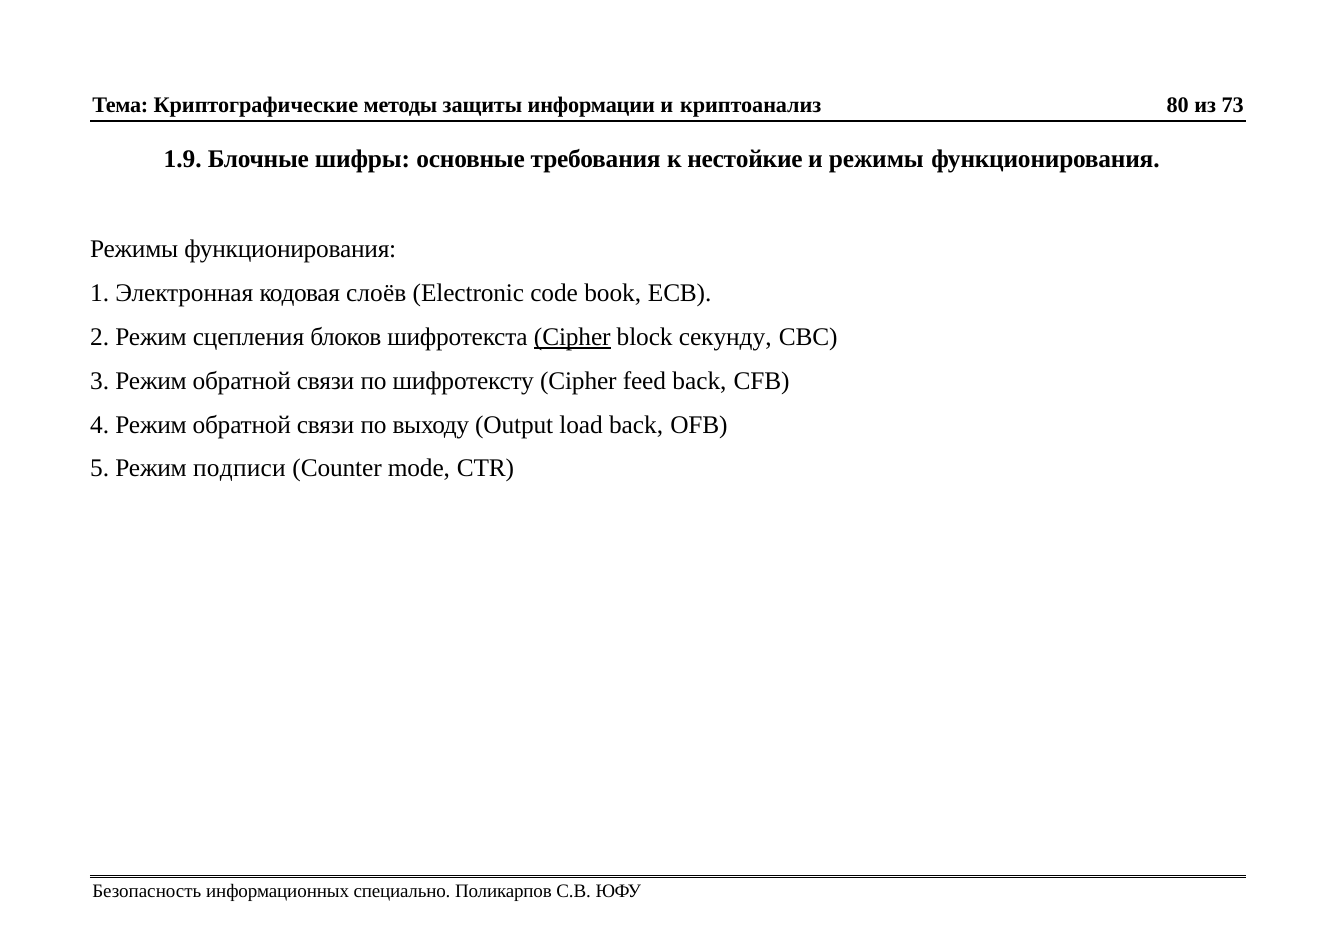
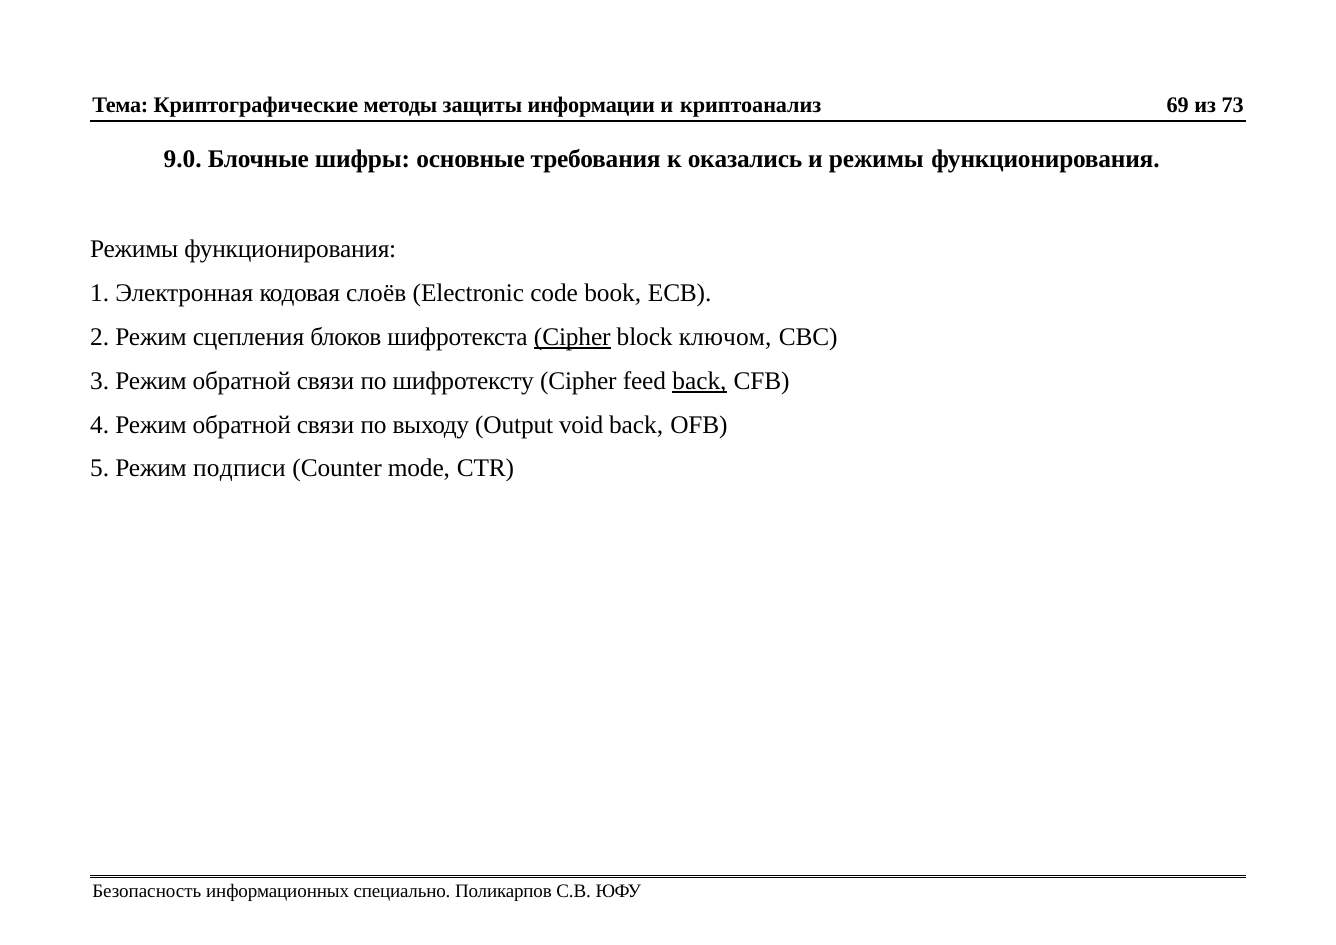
80: 80 -> 69 (1178, 106)
1.9: 1.9 -> 9.0 (183, 159)
нестойкие: нестойкие -> оказались (745, 159)
секунду: секунду -> ключом (725, 337)
back underline: none -> present (700, 381)
load: load -> void (581, 425)
